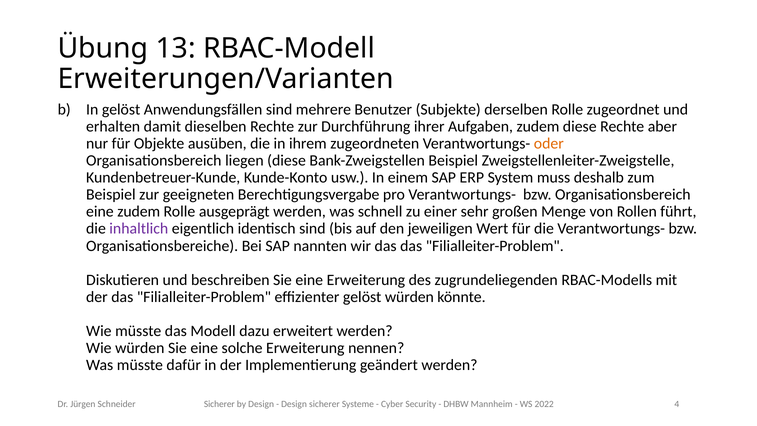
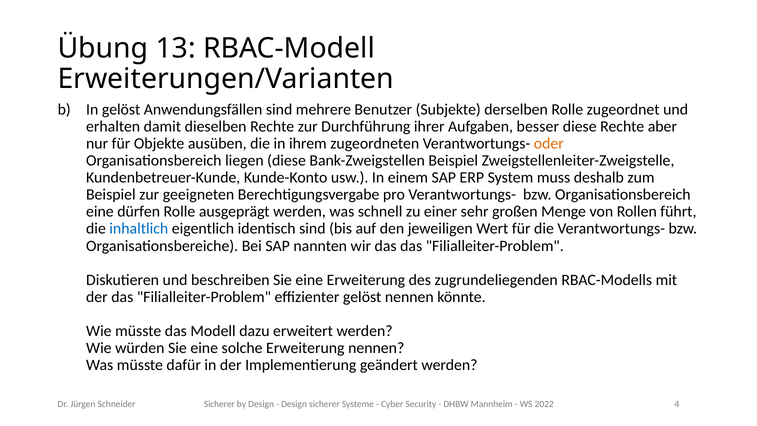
Aufgaben zudem: zudem -> besser (538, 126)
eine zudem: zudem -> dürfen (139, 212)
inhaltlich colour: purple -> blue (139, 229)
gelöst würden: würden -> nennen (409, 297)
